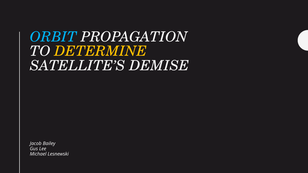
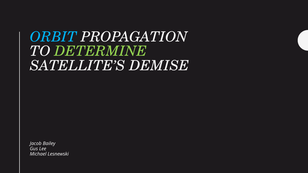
DETERMINE colour: yellow -> light green (101, 51)
